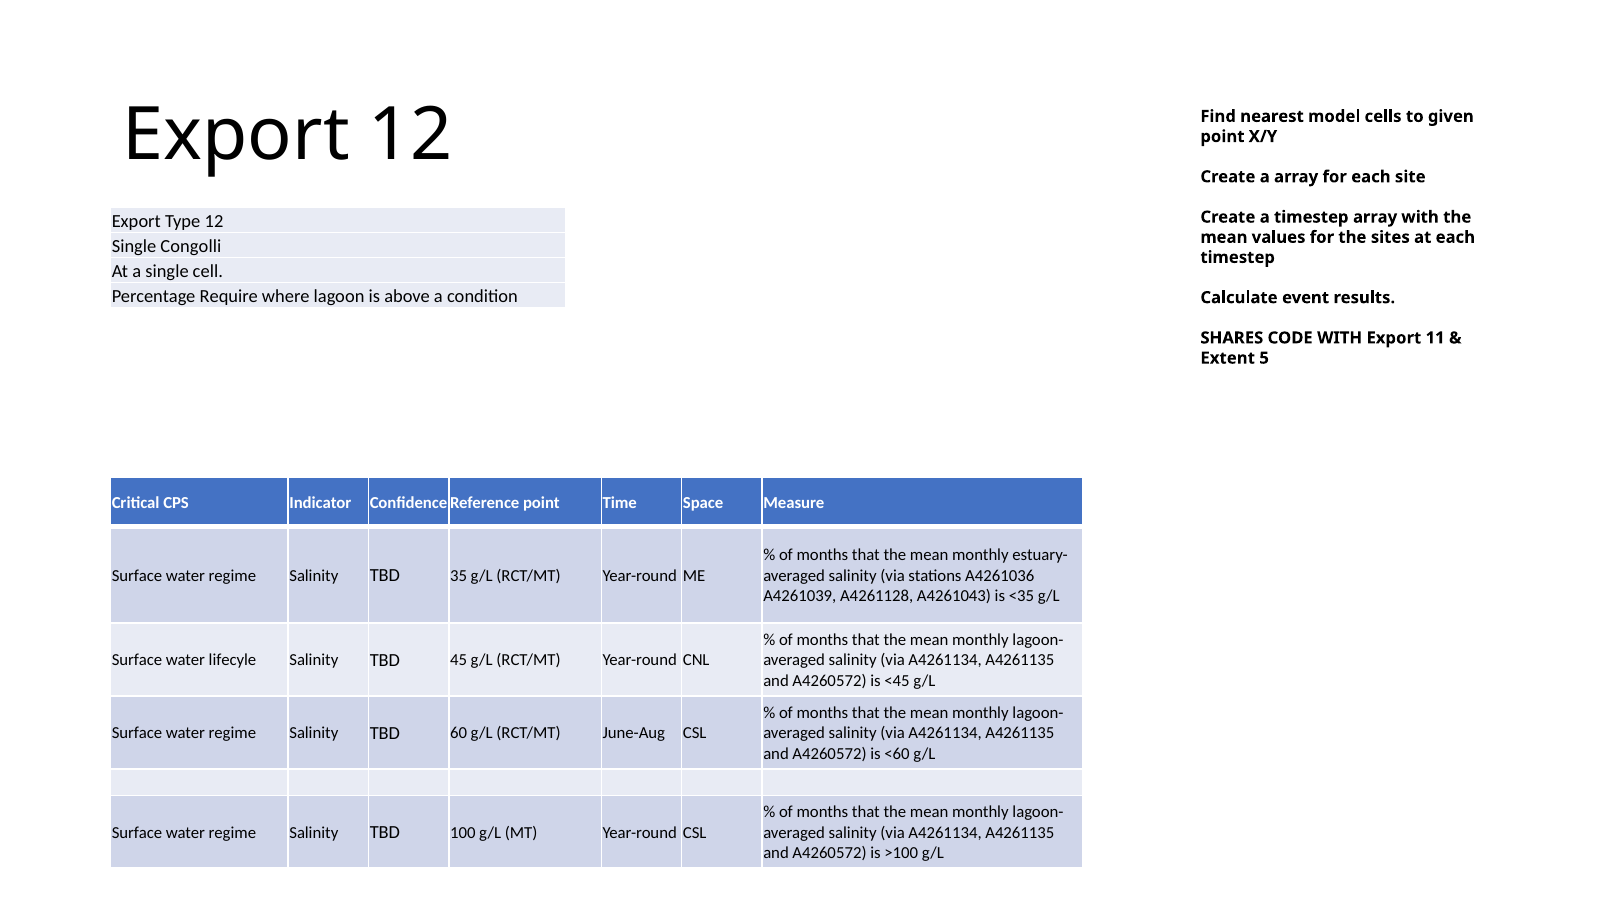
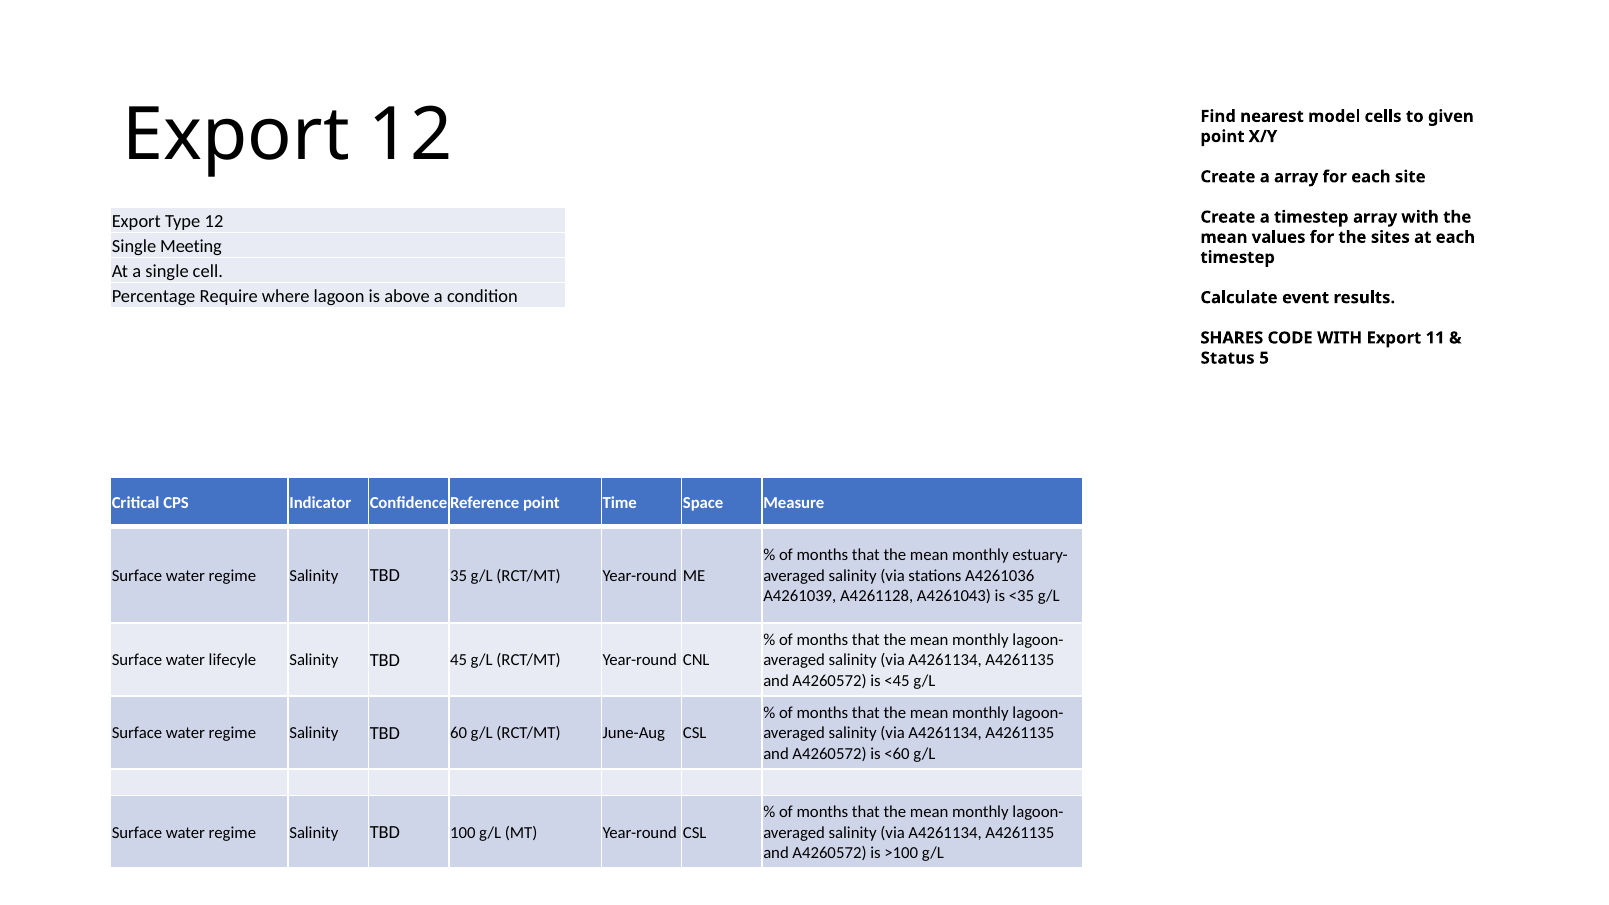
Congolli: Congolli -> Meeting (191, 246)
Extent: Extent -> Status (1228, 358)
